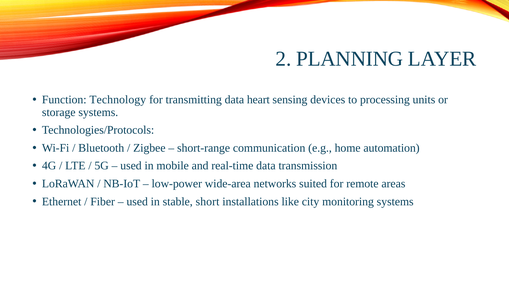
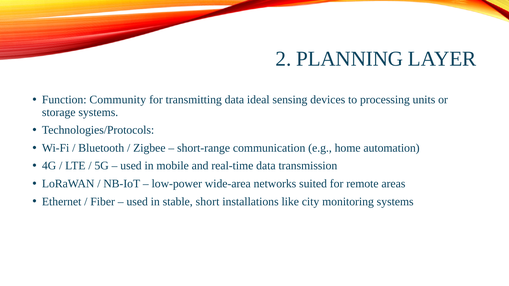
Technology: Technology -> Community (118, 100)
heart: heart -> ideal (258, 100)
